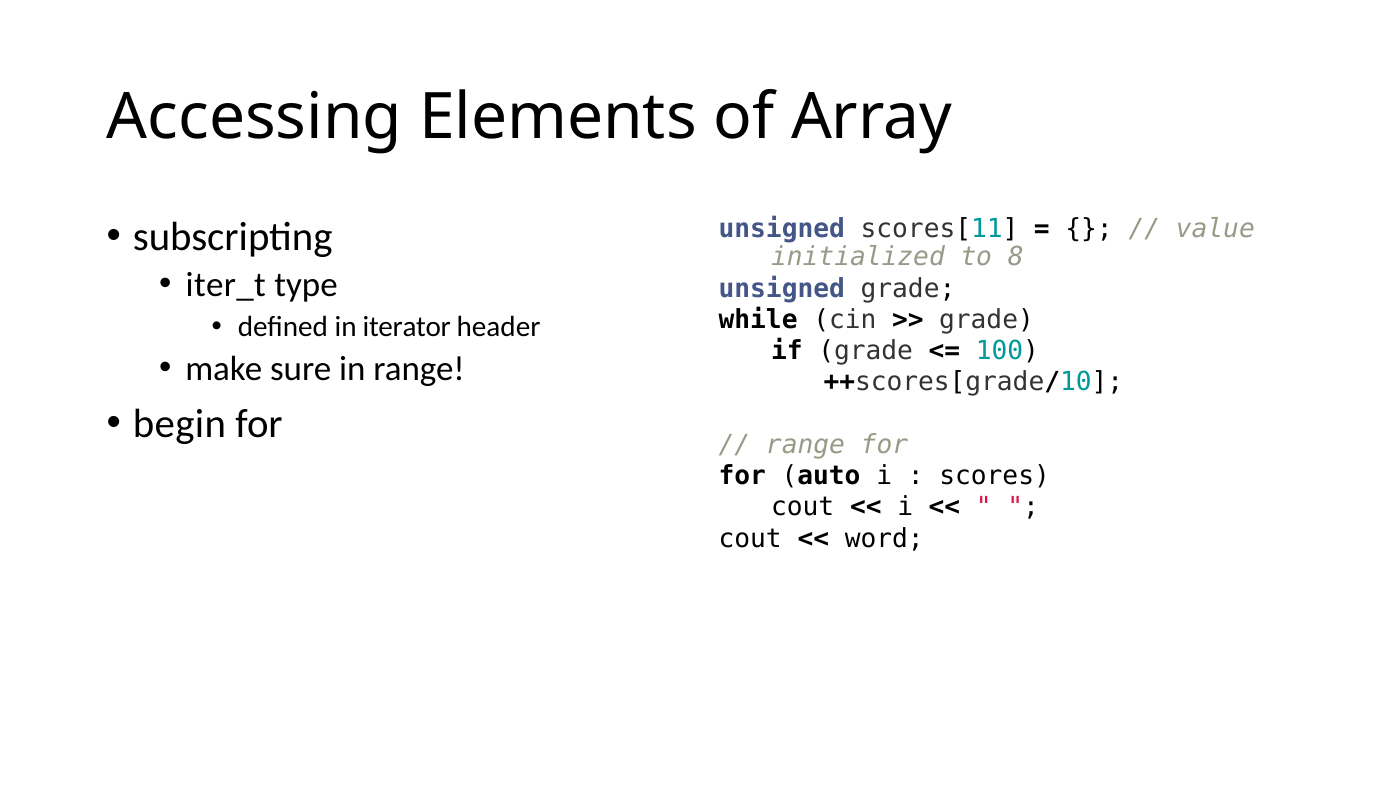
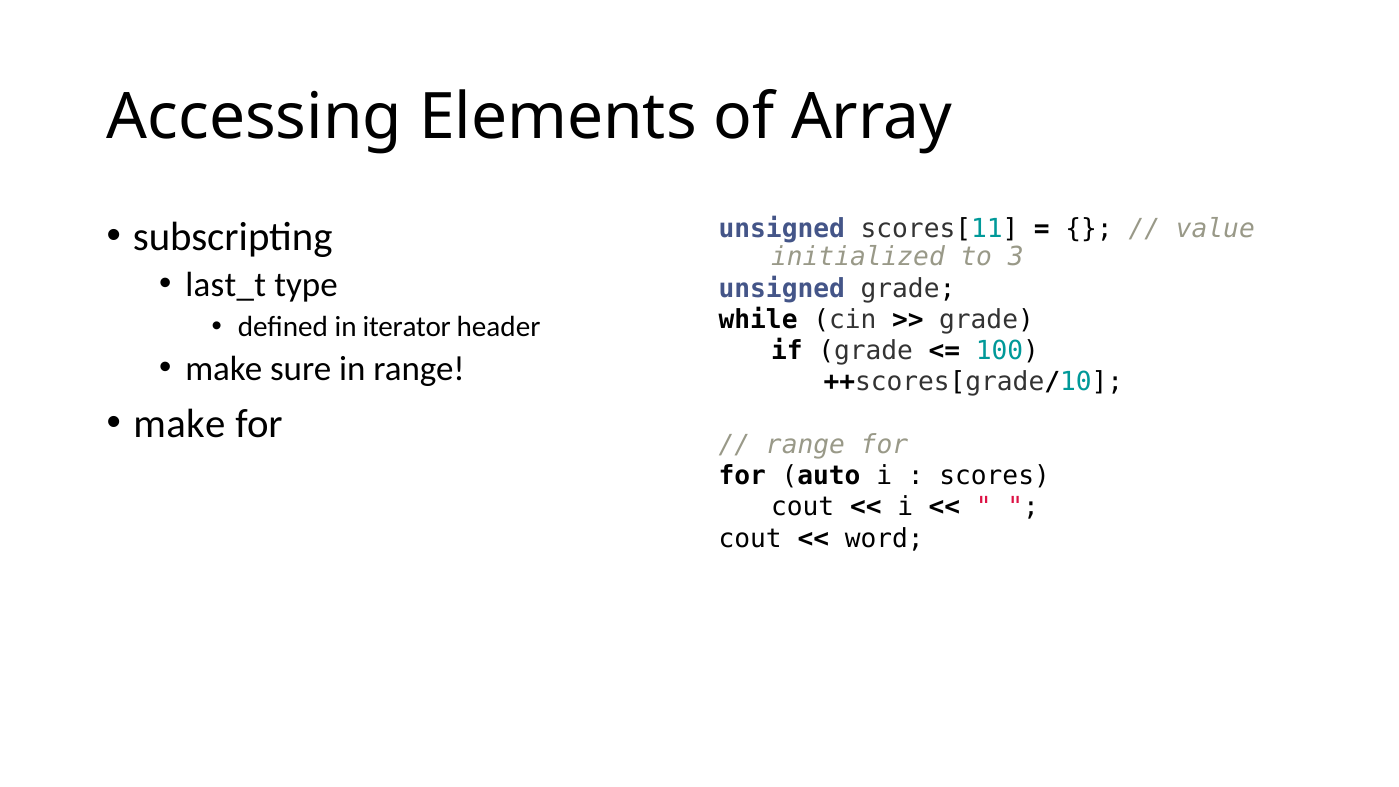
8: 8 -> 3 (1016, 257)
iter_t: iter_t -> last_t (226, 285)
begin: begin -> make (179, 424)
